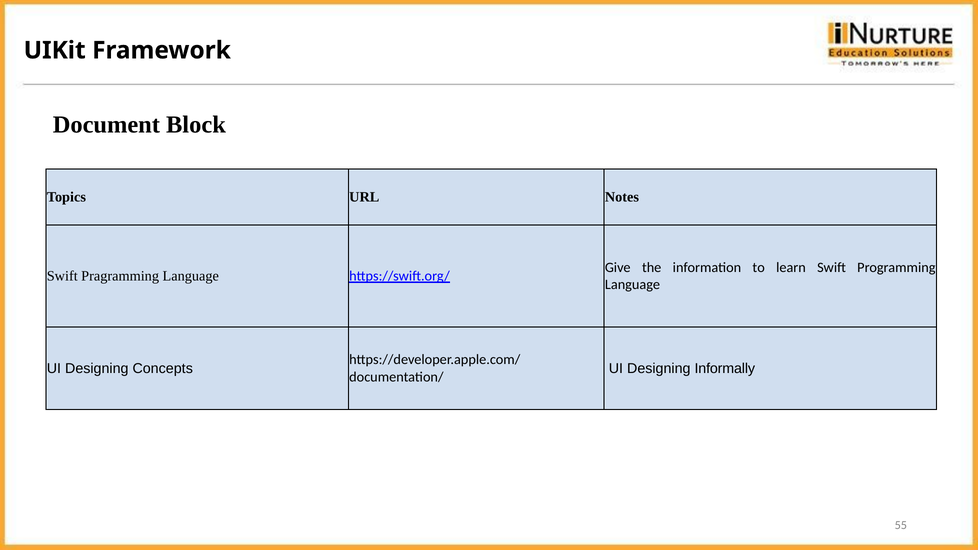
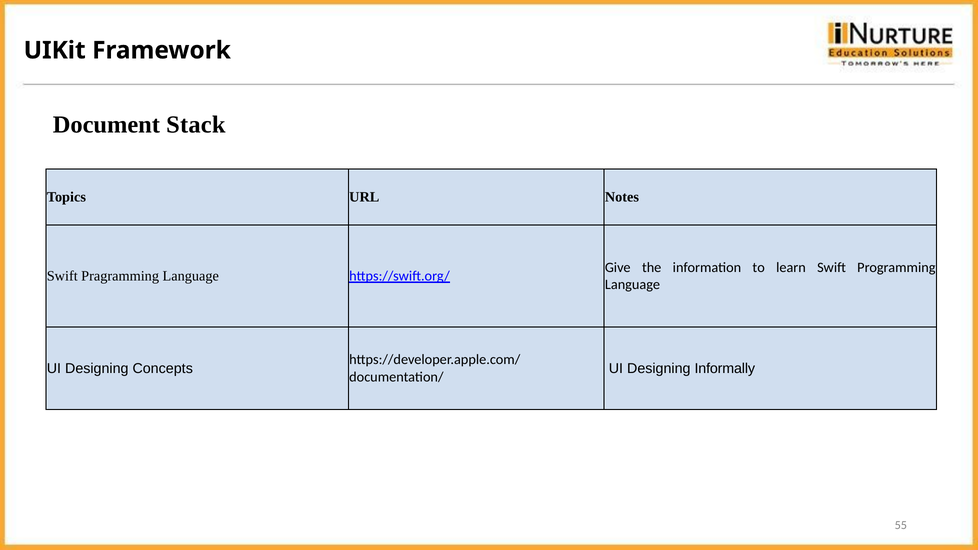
Block: Block -> Stack (196, 125)
